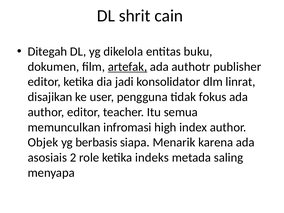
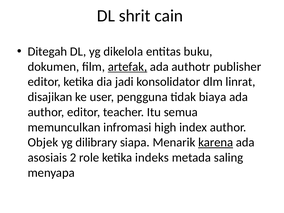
fokus: fokus -> biaya (213, 97)
berbasis: berbasis -> dilibrary (96, 142)
karena underline: none -> present (216, 142)
